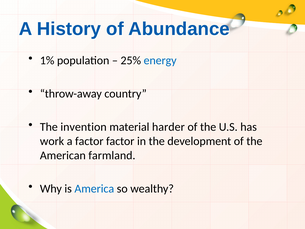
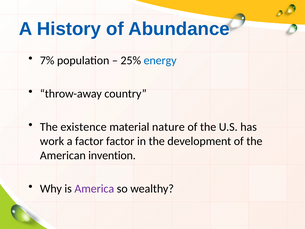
1%: 1% -> 7% (47, 60)
invention: invention -> existence (84, 127)
harder: harder -> nature (168, 127)
farmland: farmland -> invention (112, 155)
America colour: blue -> purple (94, 188)
